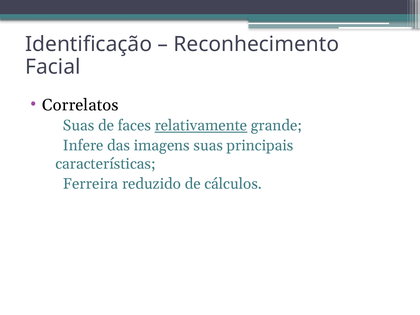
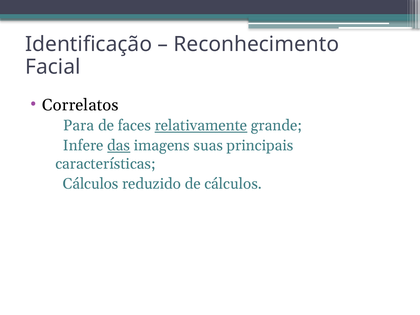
Suas: Suas -> Para (79, 126)
das underline: none -> present (119, 146)
Ferreira: Ferreira -> Cálculos (91, 184)
